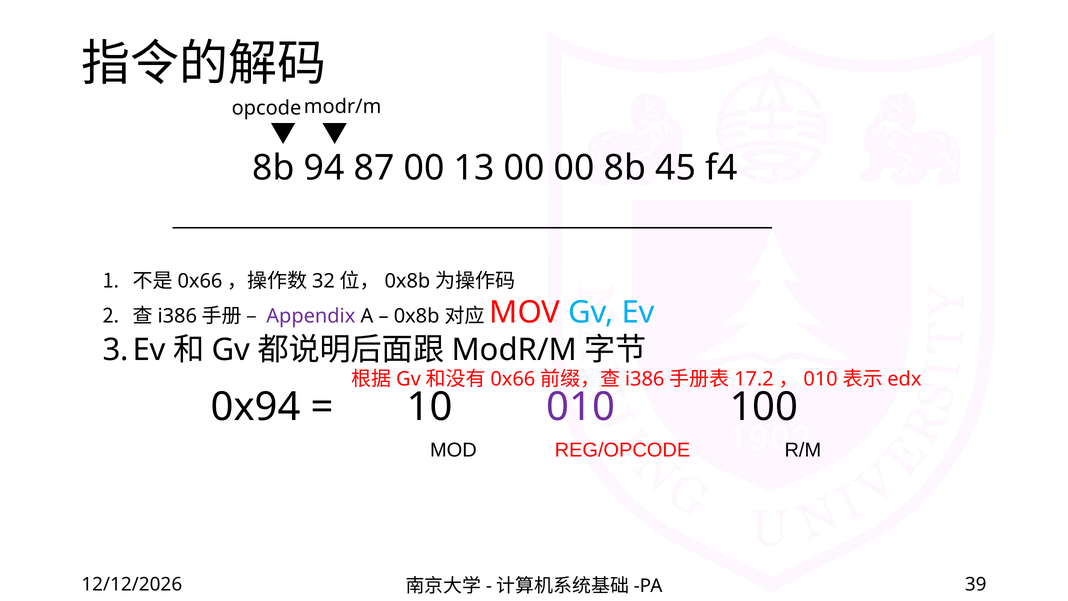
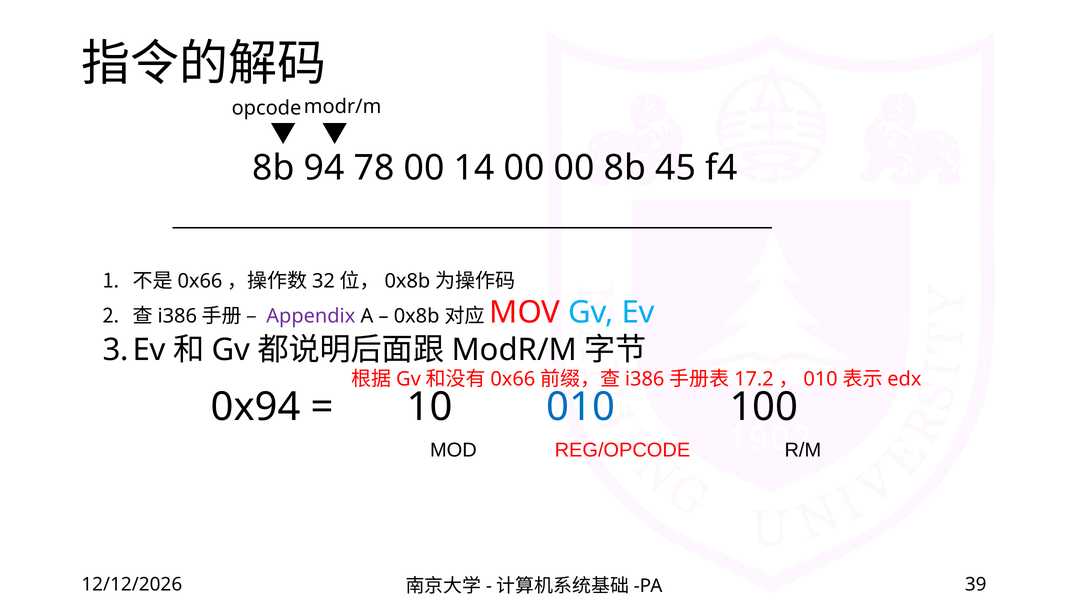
87: 87 -> 78 (374, 168)
13: 13 -> 14 (474, 168)
010 colour: purple -> blue (581, 407)
